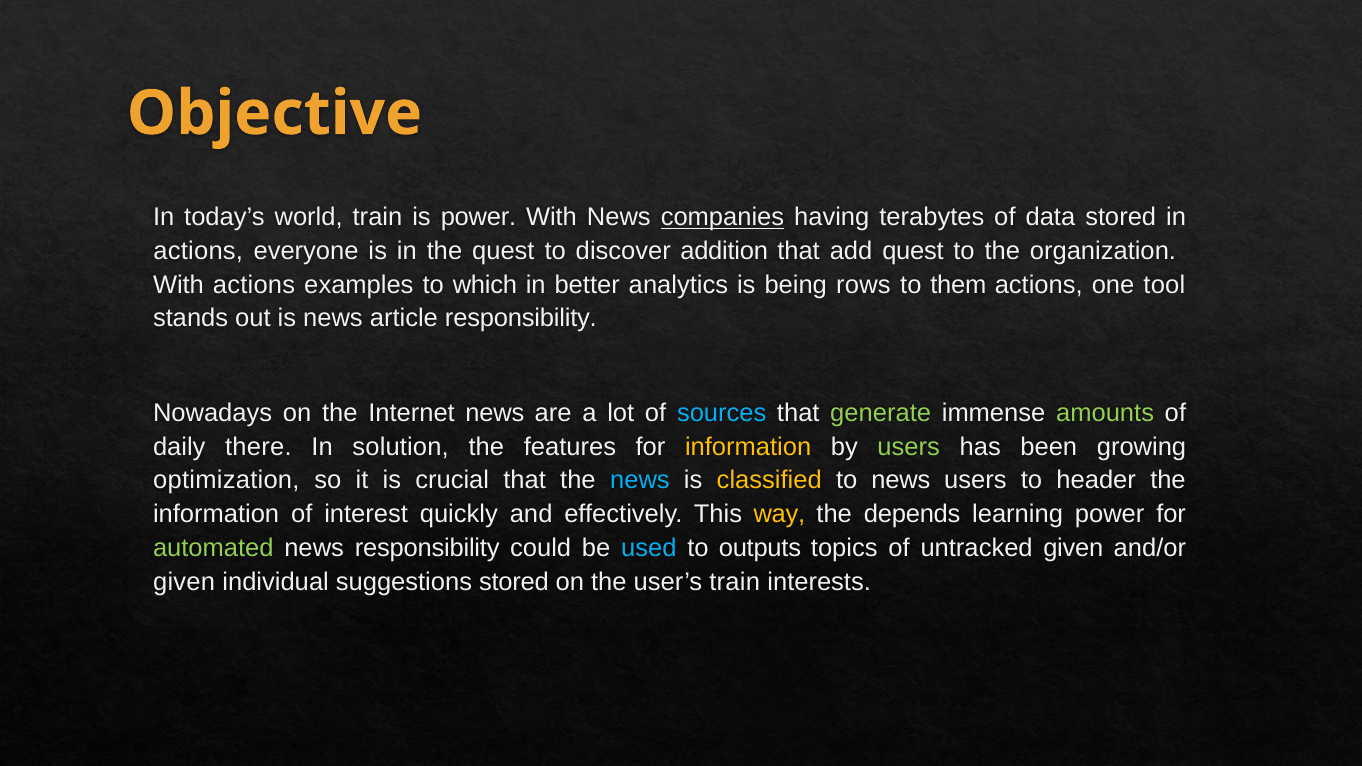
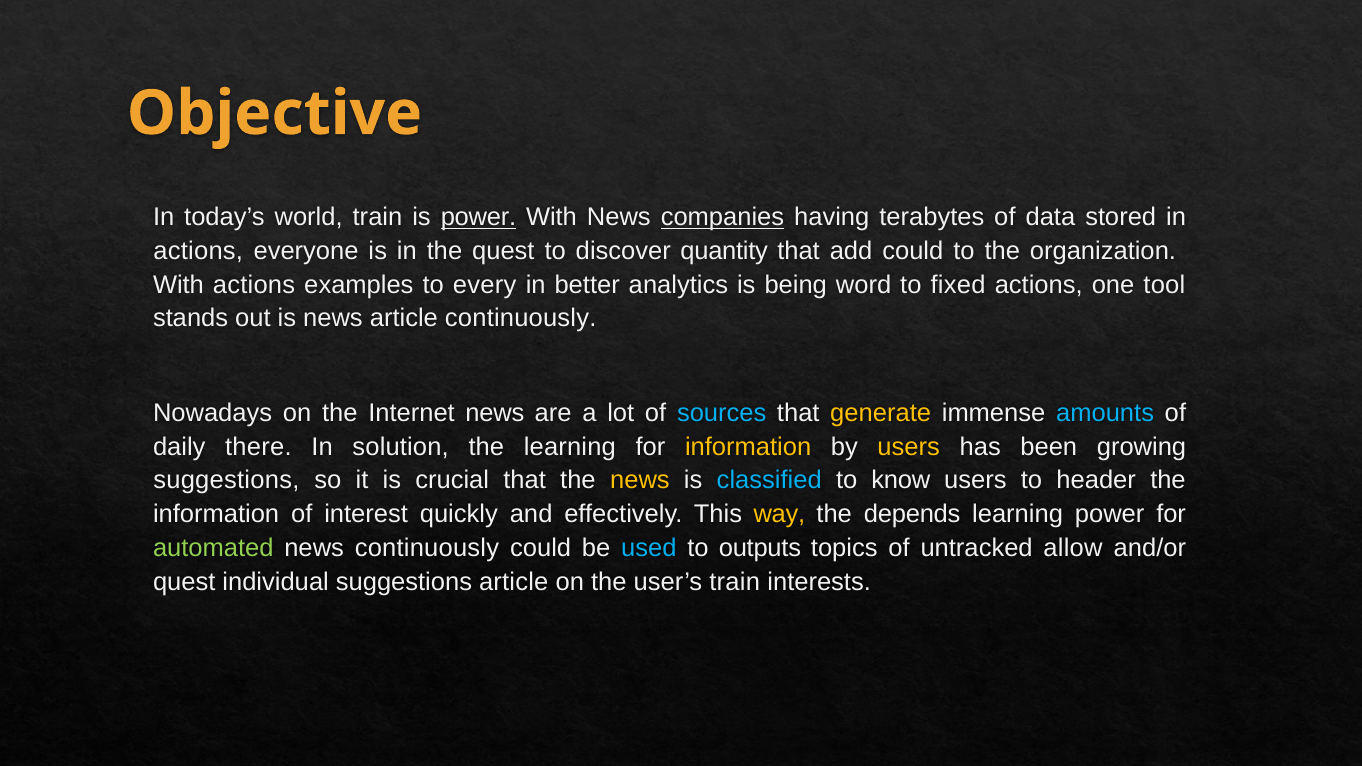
power underline: none -> present (478, 217)
addition: addition -> quantity (724, 251)
add quest: quest -> could (913, 251)
which: which -> every (485, 285)
rows: rows -> word (864, 285)
them: them -> fixed (958, 285)
article responsibility: responsibility -> continuously (521, 318)
generate colour: light green -> yellow (881, 413)
amounts colour: light green -> light blue (1105, 413)
the features: features -> learning (570, 447)
users colour: light green -> yellow (909, 447)
optimization: optimization -> suggestions (226, 481)
news colour: light blue -> yellow (640, 481)
classified colour: yellow -> light blue (769, 481)
to news: news -> know (901, 481)
news responsibility: responsibility -> continuously (427, 548)
untracked given: given -> allow (1073, 548)
given: given -> quest (184, 582)
suggestions stored: stored -> article (514, 582)
